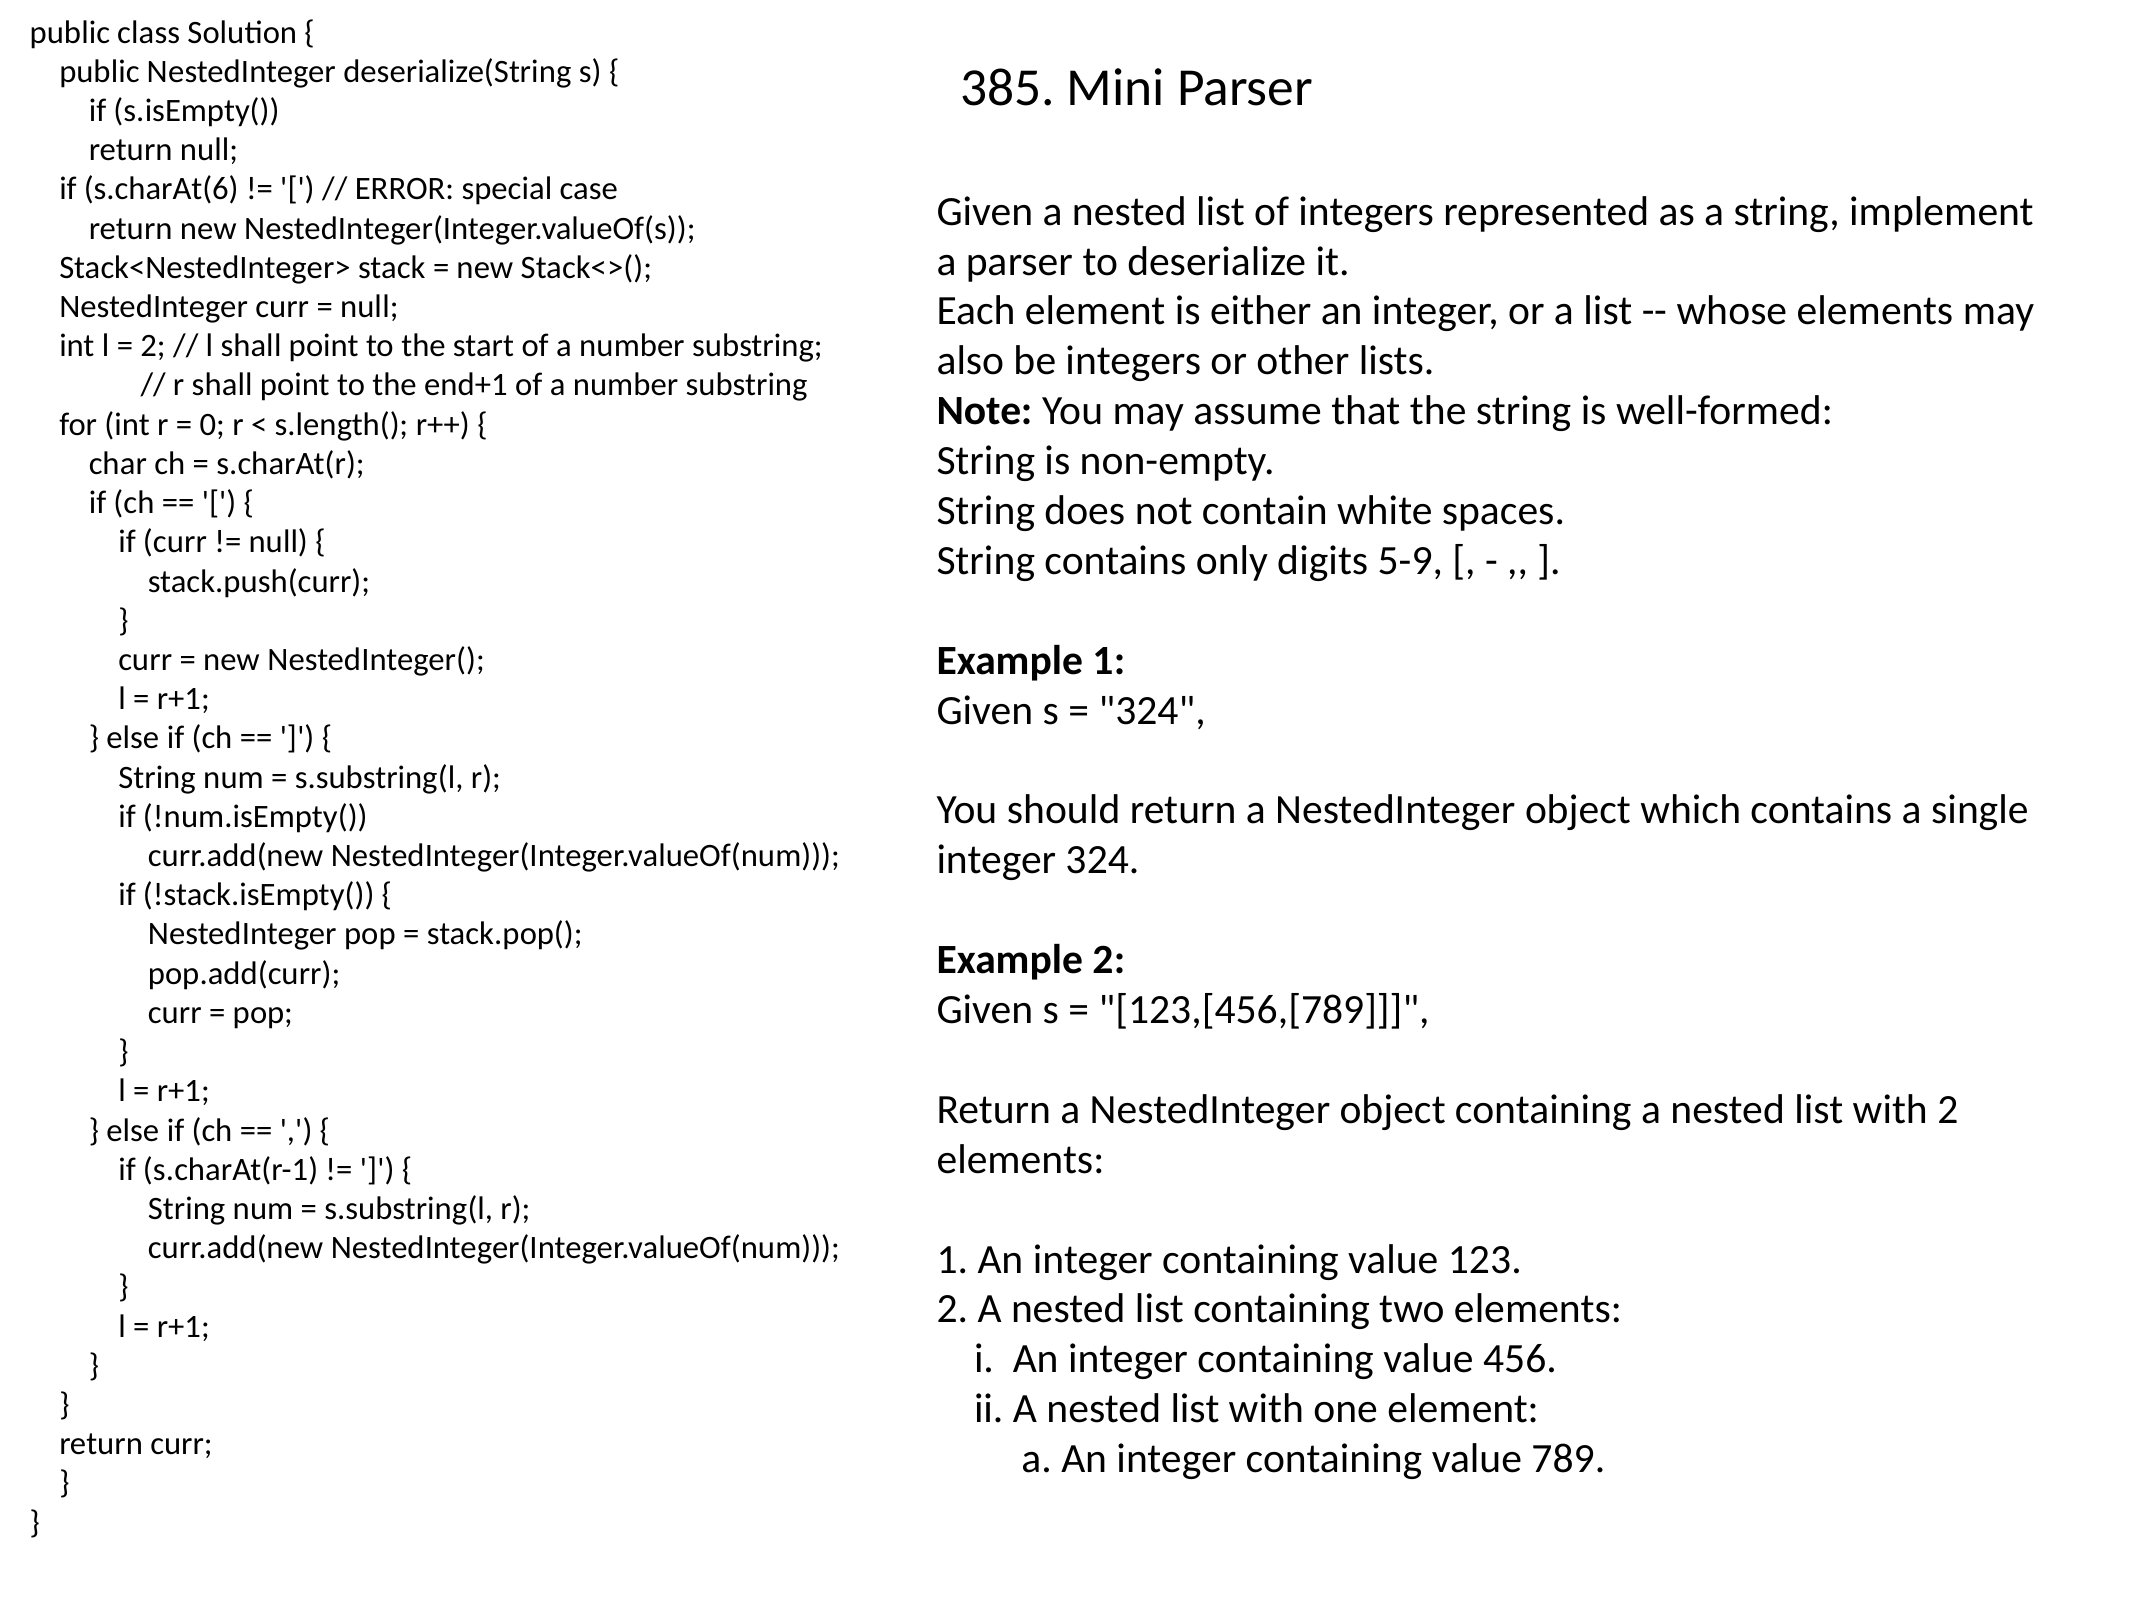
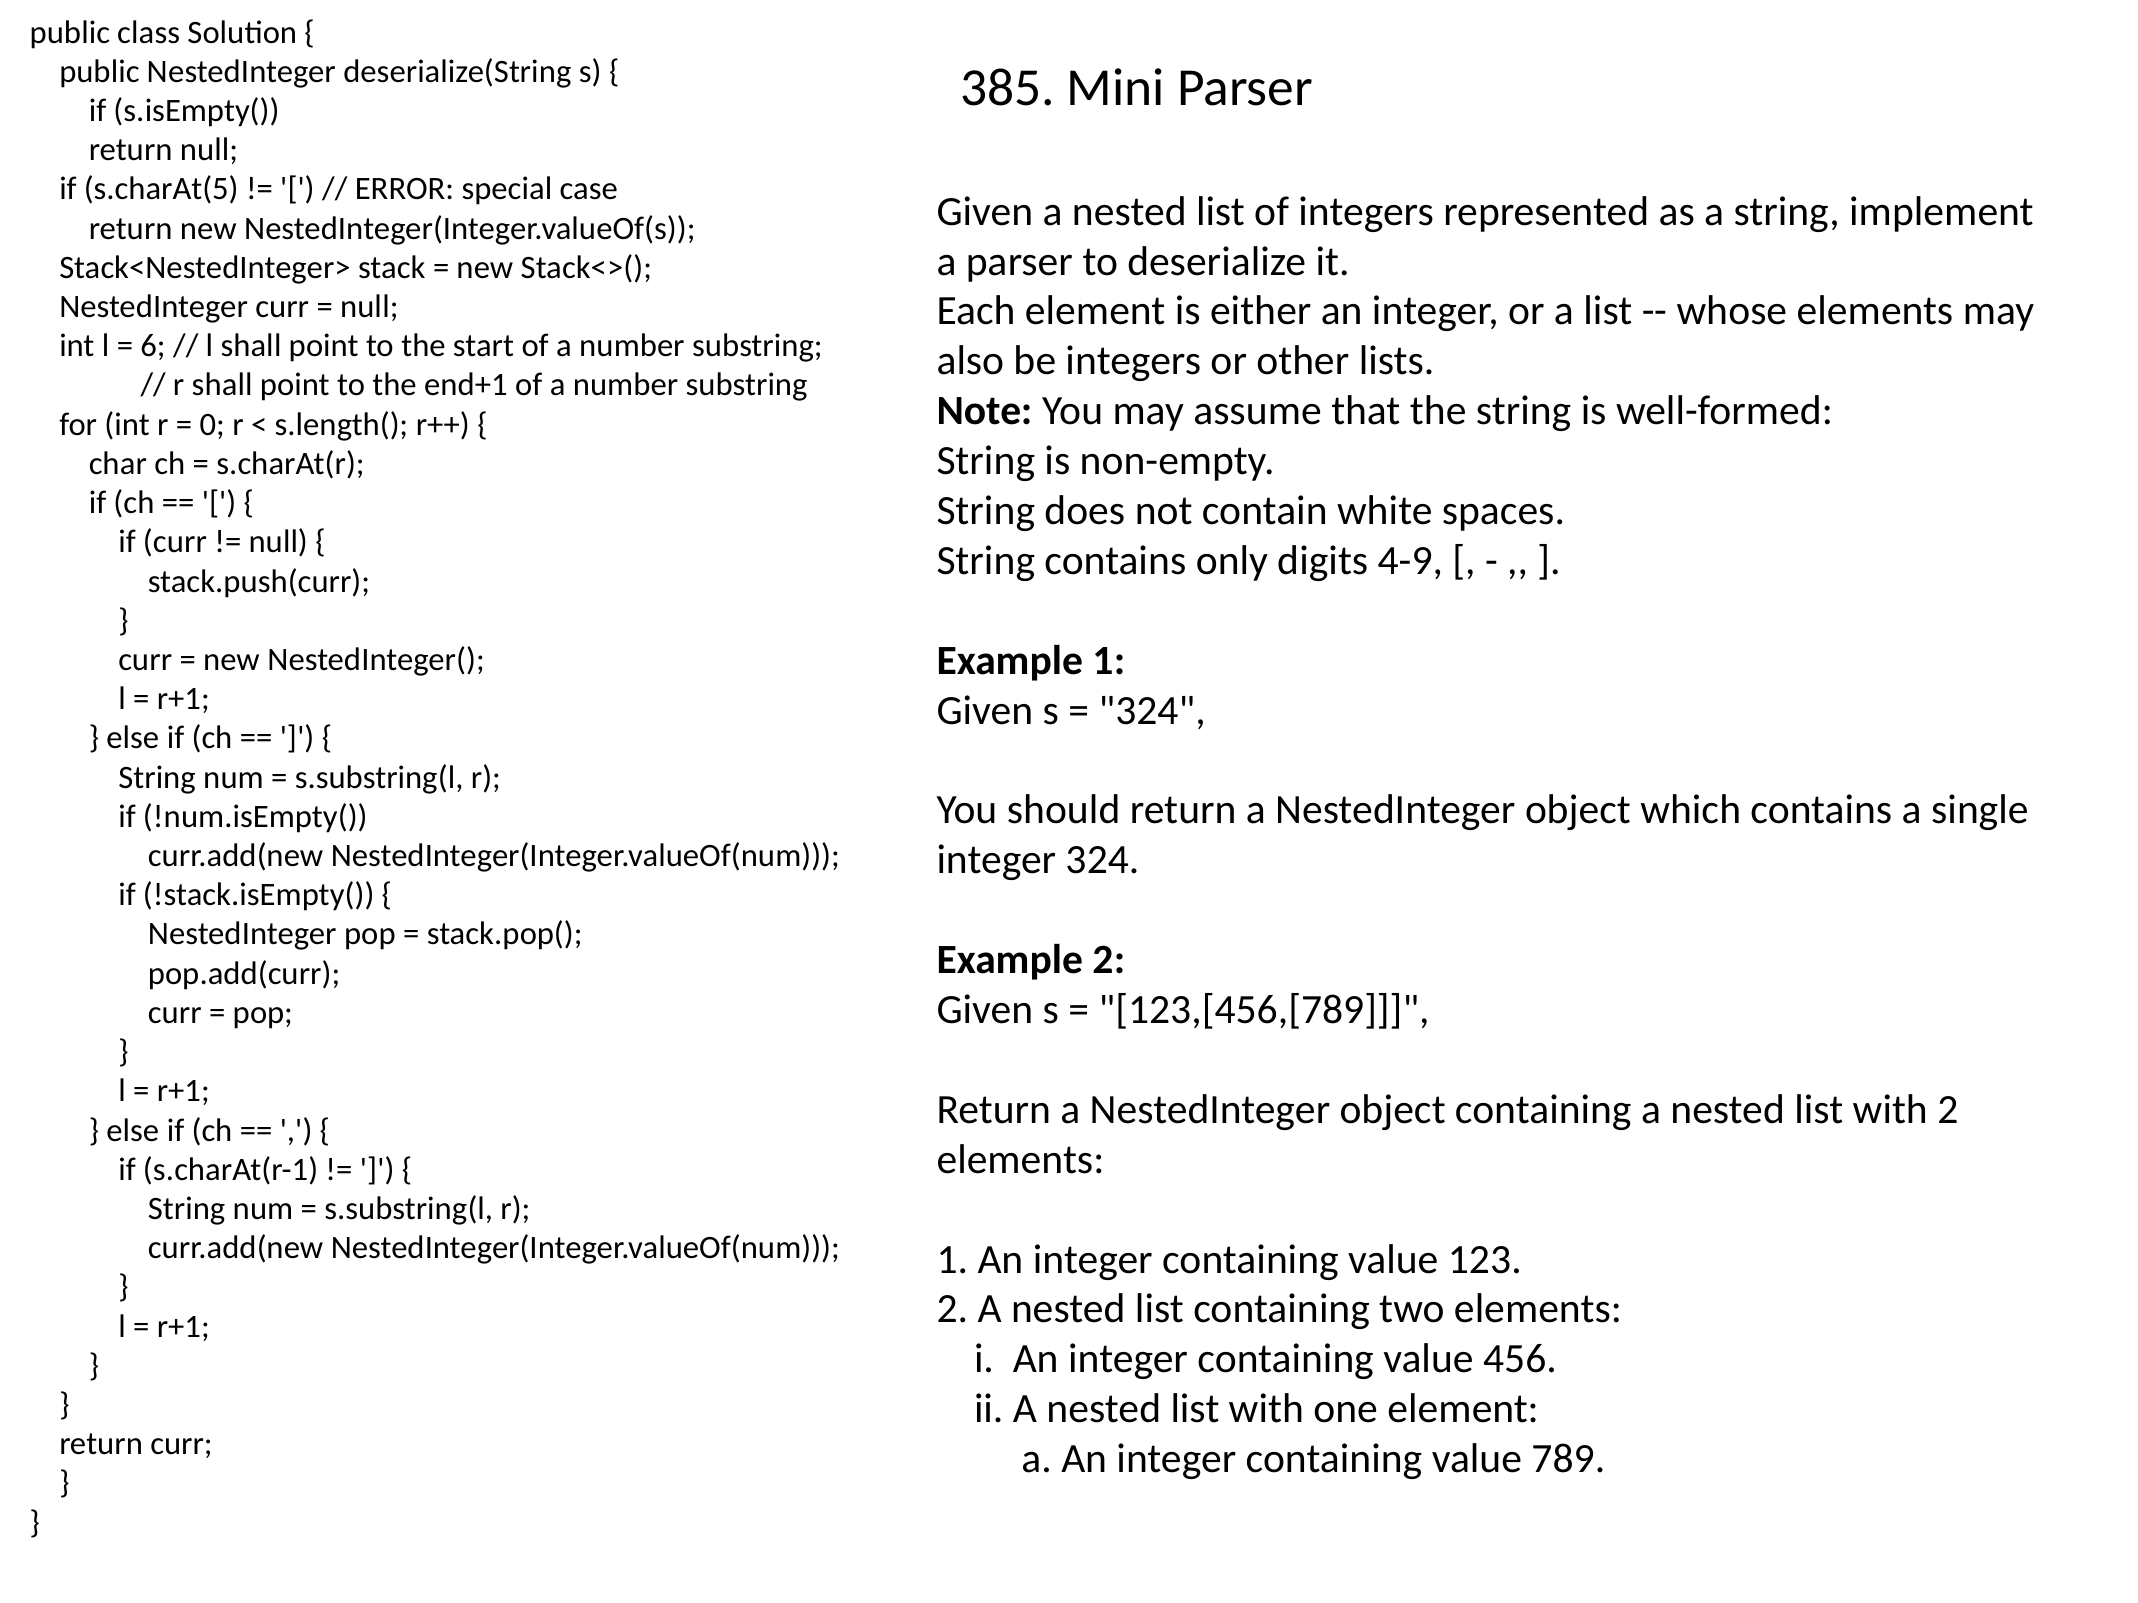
s.charAt(6: s.charAt(6 -> s.charAt(5 (161, 189)
2: 2 -> 6 (153, 346)
5-9: 5-9 -> 4-9 (1410, 561)
